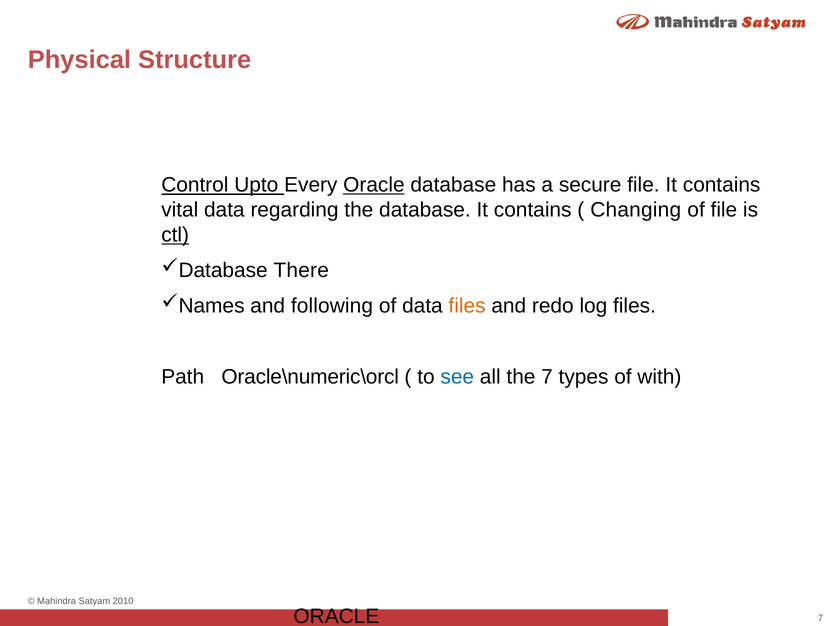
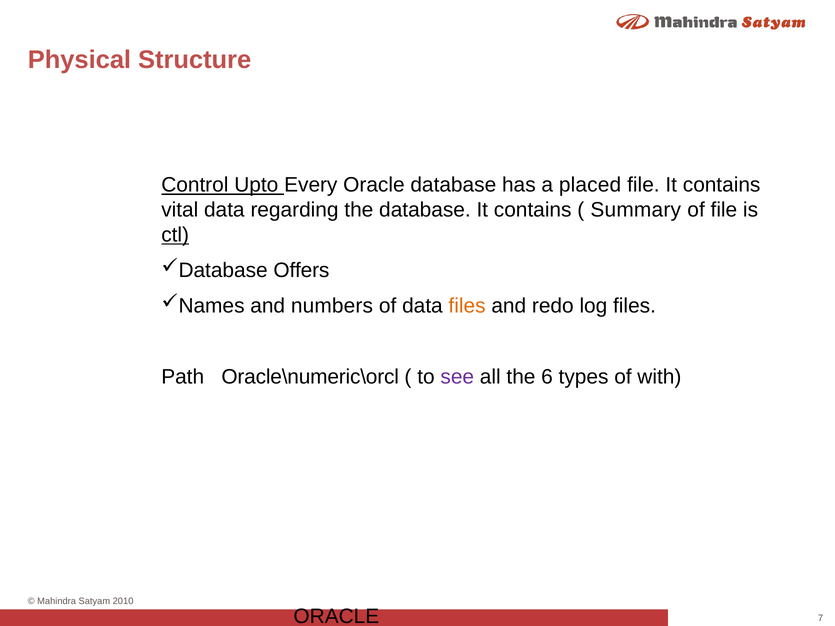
Oracle underline: present -> none (374, 185)
secure: secure -> placed (590, 185)
Changing: Changing -> Summary (636, 210)
There: There -> Offers (301, 271)
following: following -> numbers (332, 306)
see colour: blue -> purple (457, 377)
the 7: 7 -> 6 (547, 377)
